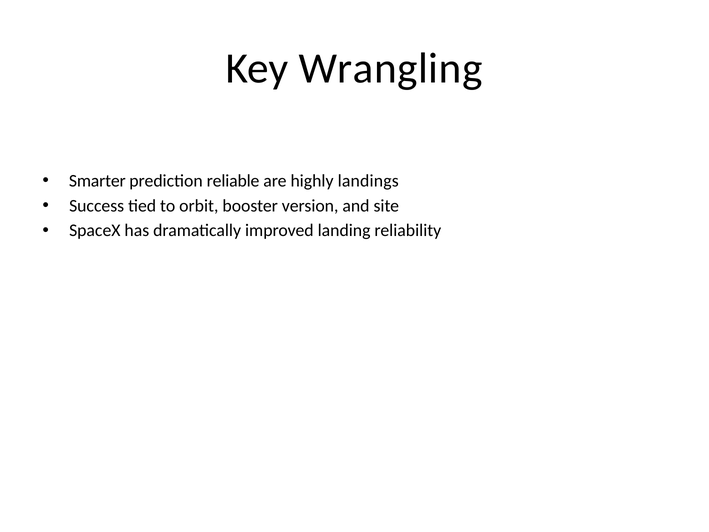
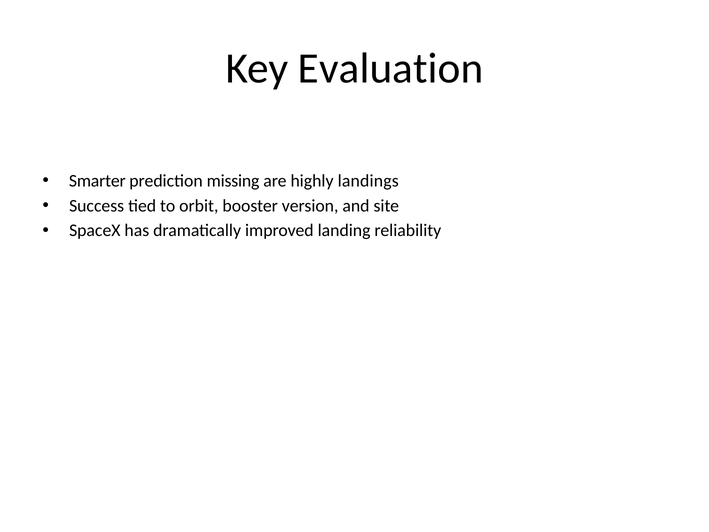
Wrangling: Wrangling -> Evaluation (391, 69)
reliable: reliable -> missing (233, 181)
